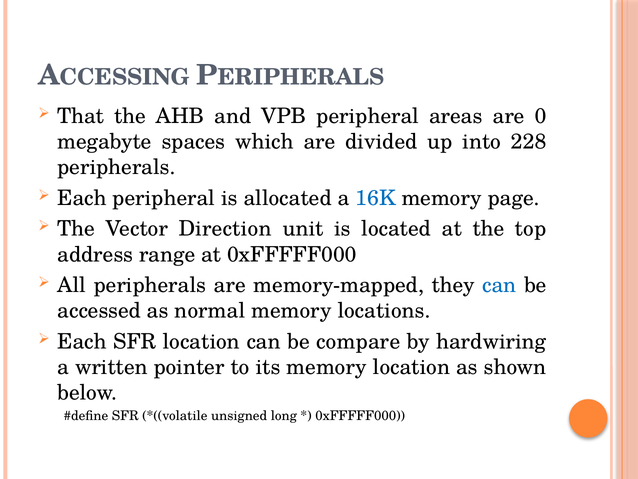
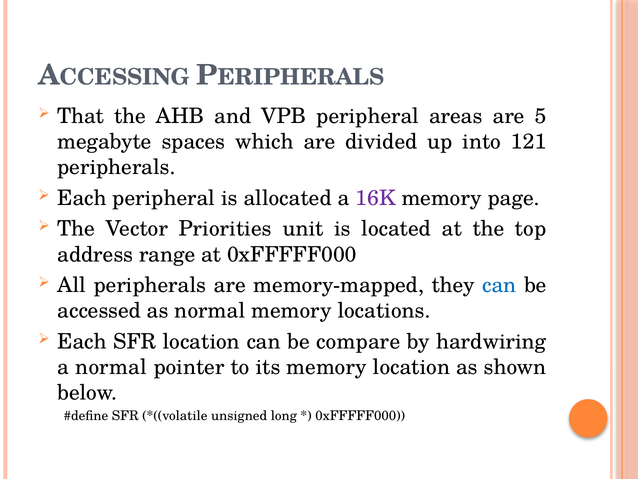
0: 0 -> 5 (541, 116)
228: 228 -> 121 (529, 141)
16K colour: blue -> purple (376, 198)
Direction: Direction -> Priorities (225, 229)
a written: written -> normal (111, 367)
